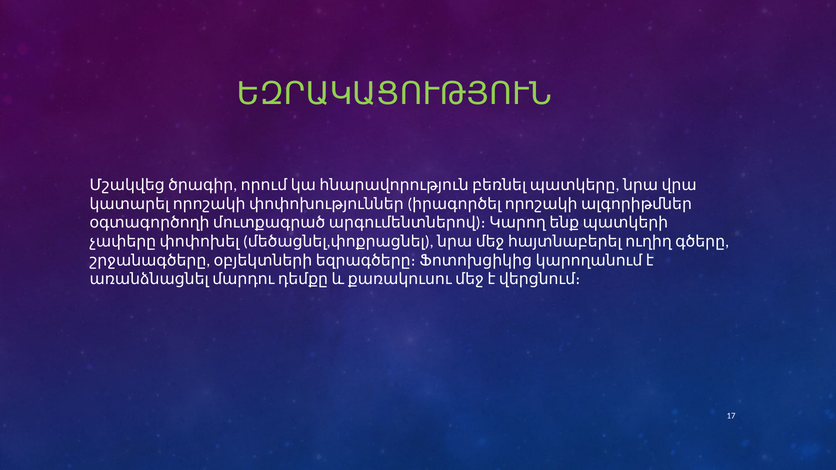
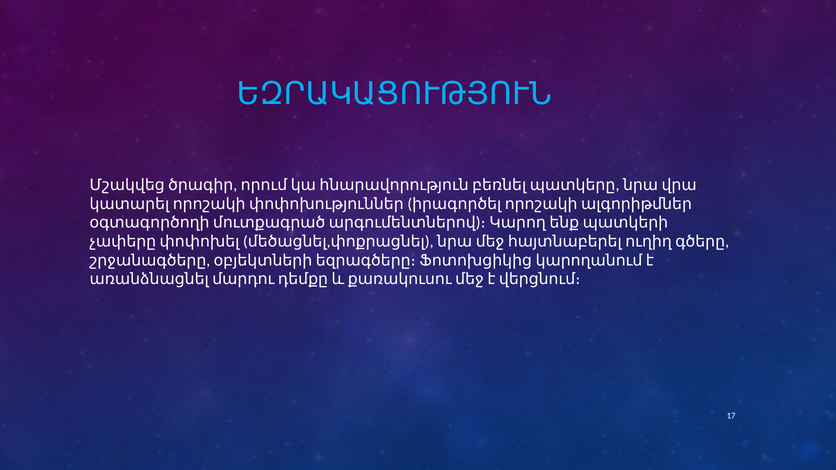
ԵԶՐԱԿԱՑՈՒԹՅՈՒՆ colour: light green -> light blue (394, 94)
